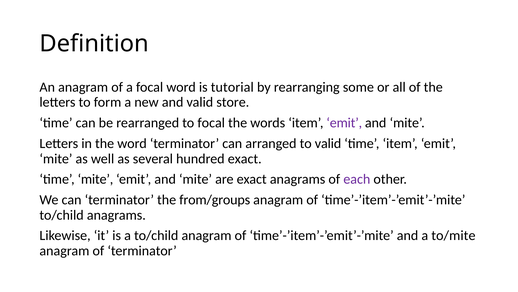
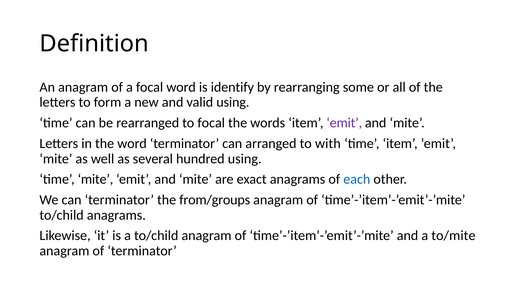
tutorial: tutorial -> identify (232, 87)
valid store: store -> using (233, 102)
to valid: valid -> with (328, 143)
hundred exact: exact -> using (245, 158)
each colour: purple -> blue (357, 179)
